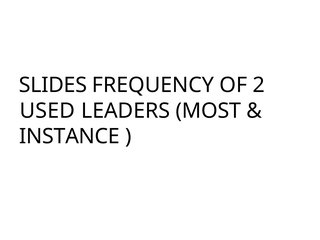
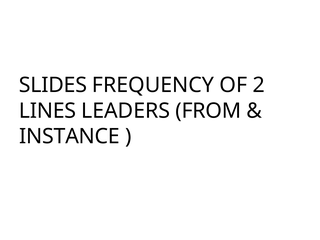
USED: USED -> LINES (47, 111)
MOST: MOST -> FROM (208, 111)
